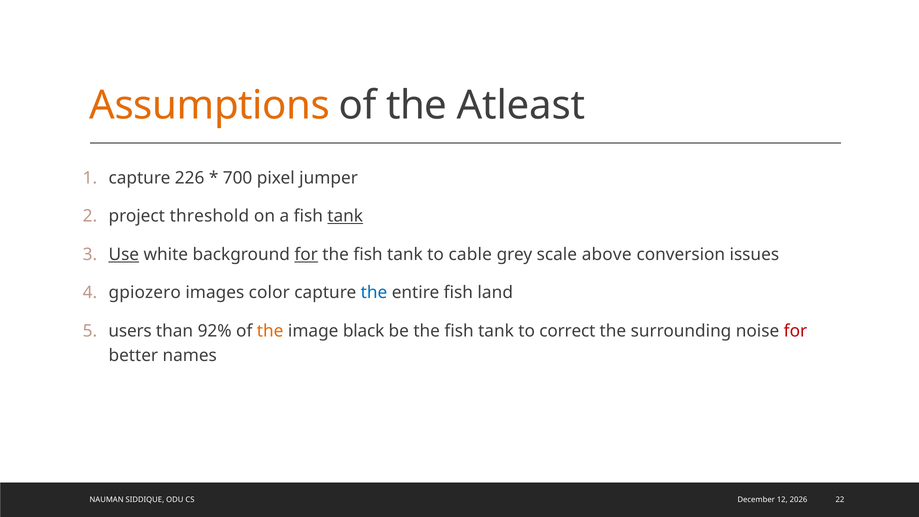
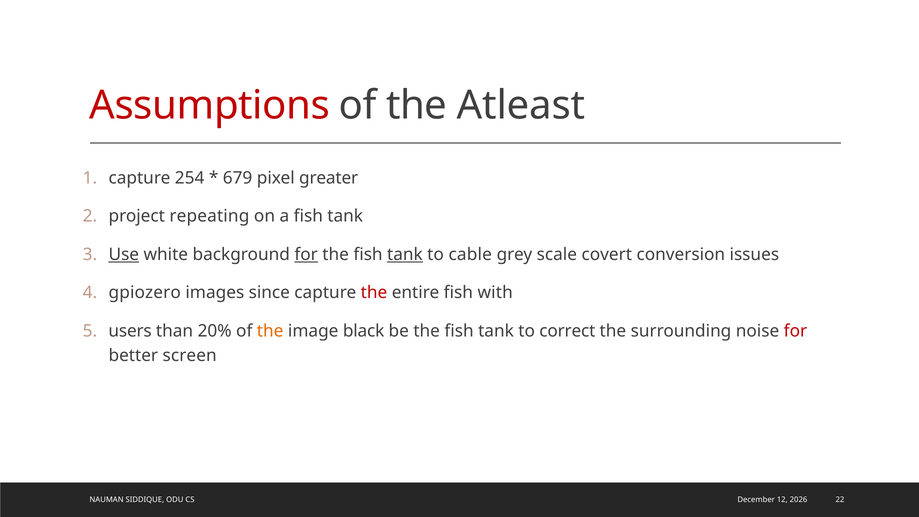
Assumptions colour: orange -> red (210, 106)
226: 226 -> 254 (190, 178)
700: 700 -> 679 (238, 178)
jumper: jumper -> greater (329, 178)
threshold: threshold -> repeating (209, 216)
tank underline: present -> none (345, 216)
tank underline: none -> present (405, 254)
above: above -> covert (607, 254)
color: color -> since (269, 293)
the colour: blue -> red (374, 293)
land: land -> with (495, 293)
92%: 92% -> 20% (215, 331)
names: names -> screen (190, 356)
